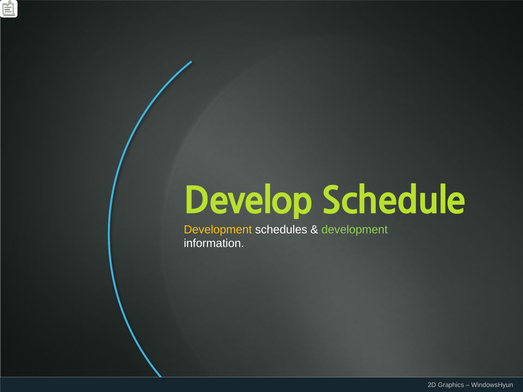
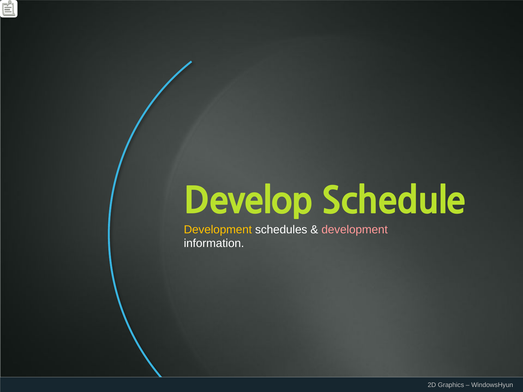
development colour: light green -> pink (355, 230)
